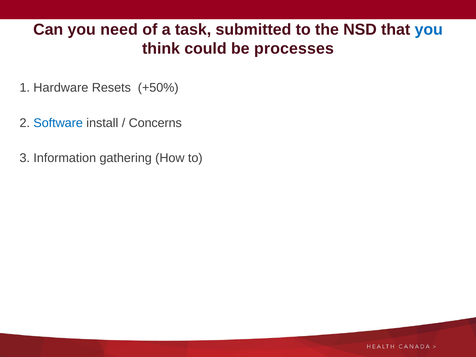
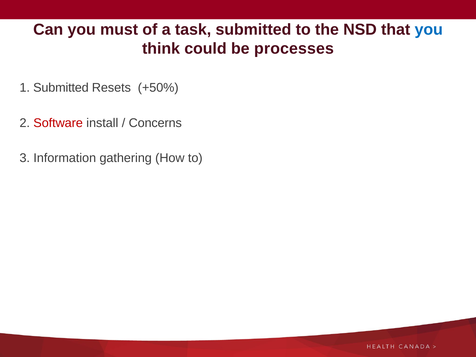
need: need -> must (119, 30)
1 Hardware: Hardware -> Submitted (61, 88)
Software colour: blue -> red (58, 123)
